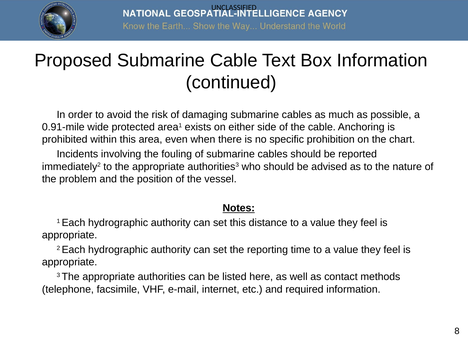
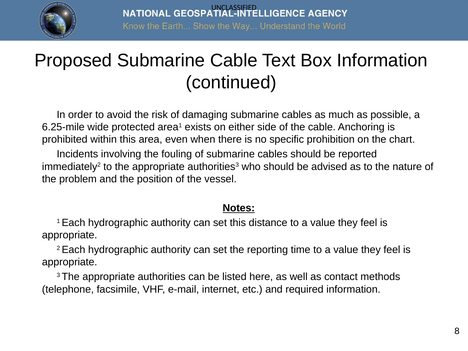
0.91-mile: 0.91-mile -> 6.25-mile (63, 127)
